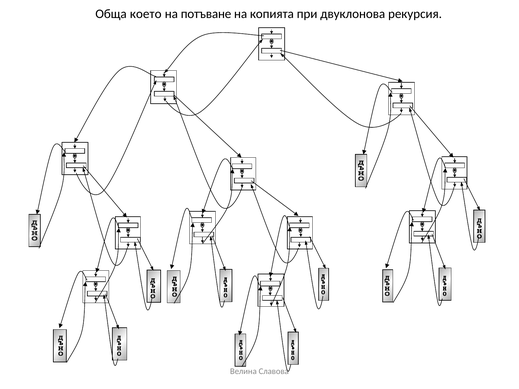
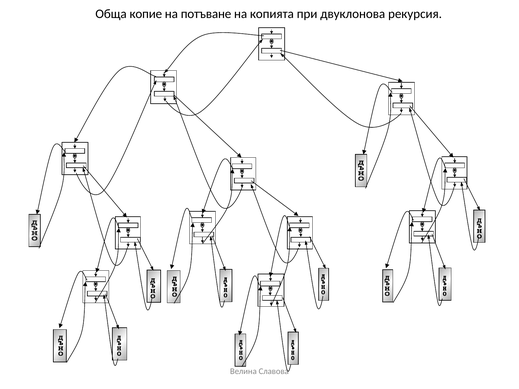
което: което -> копие (146, 14)
